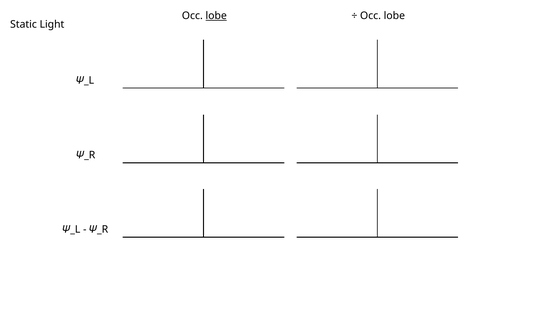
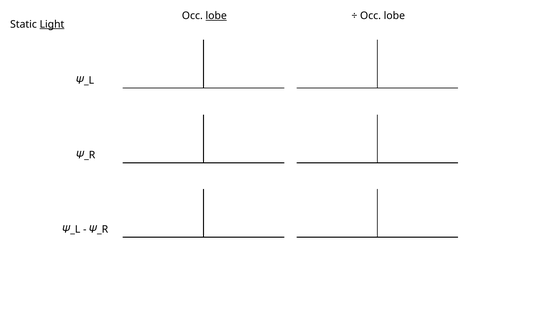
Light underline: none -> present (52, 24)
